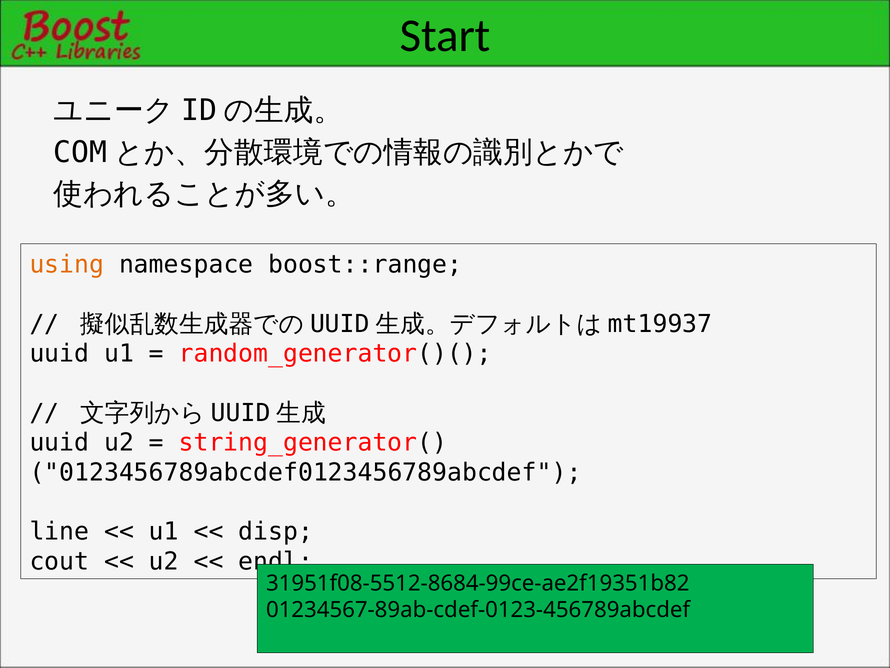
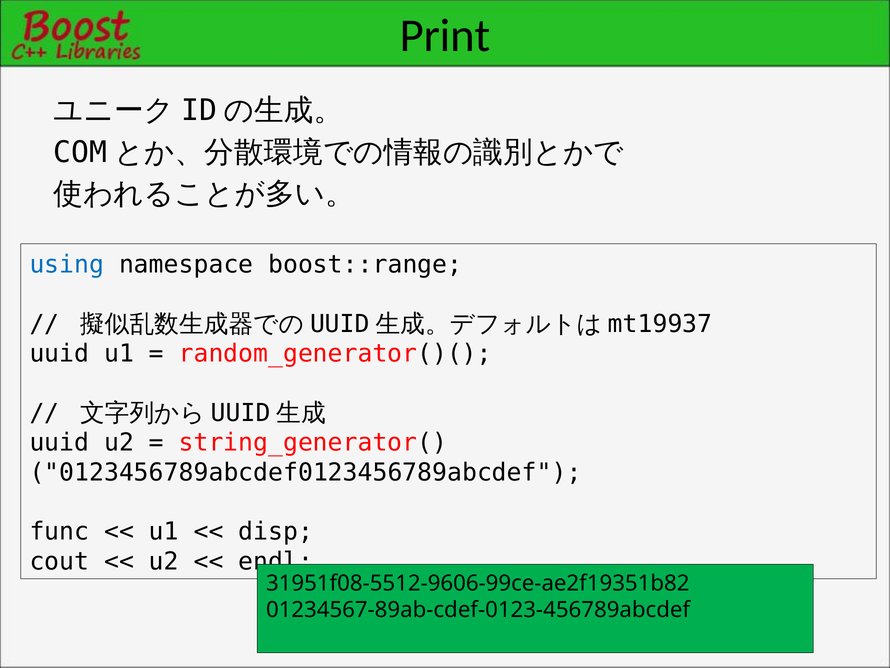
Start: Start -> Print (445, 36)
using colour: orange -> blue (67, 264)
line: line -> func (59, 531)
31951f08-5512-8684-99ce-ae2f19351b82: 31951f08-5512-8684-99ce-ae2f19351b82 -> 31951f08-5512-9606-99ce-ae2f19351b82 (478, 583)
